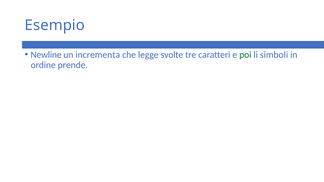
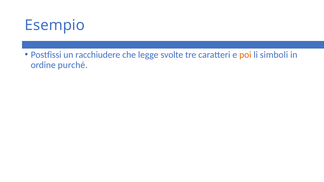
Newline: Newline -> Postfissi (46, 55)
incrementa: incrementa -> racchiudere (98, 55)
poi colour: green -> orange (245, 55)
prende: prende -> purché (73, 65)
